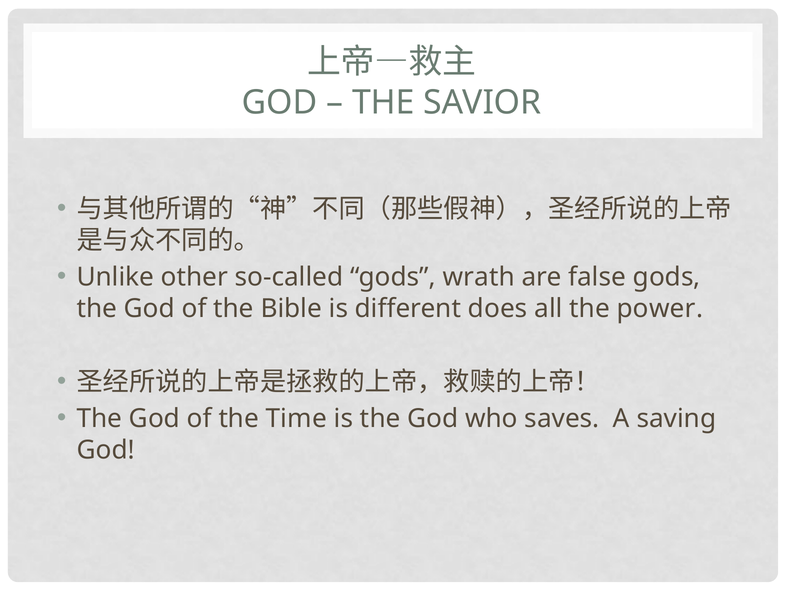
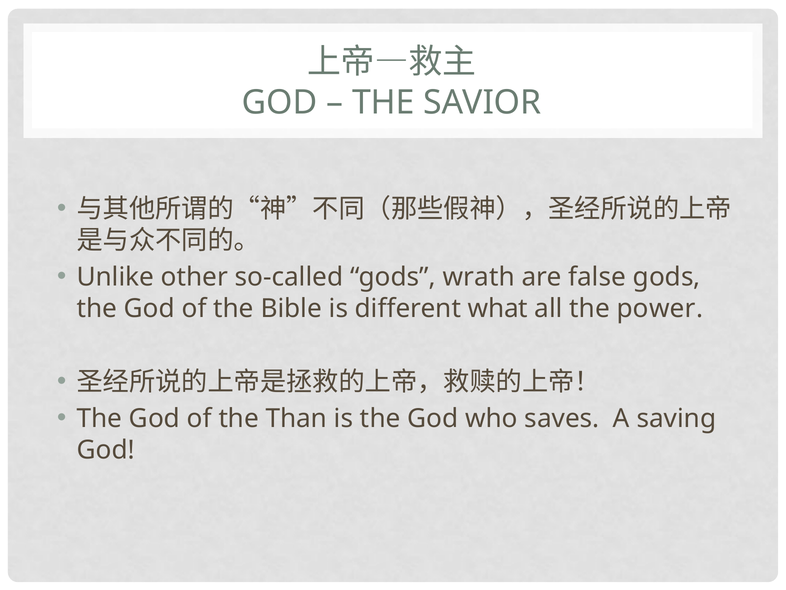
does: does -> what (498, 308)
Time: Time -> Than (296, 418)
